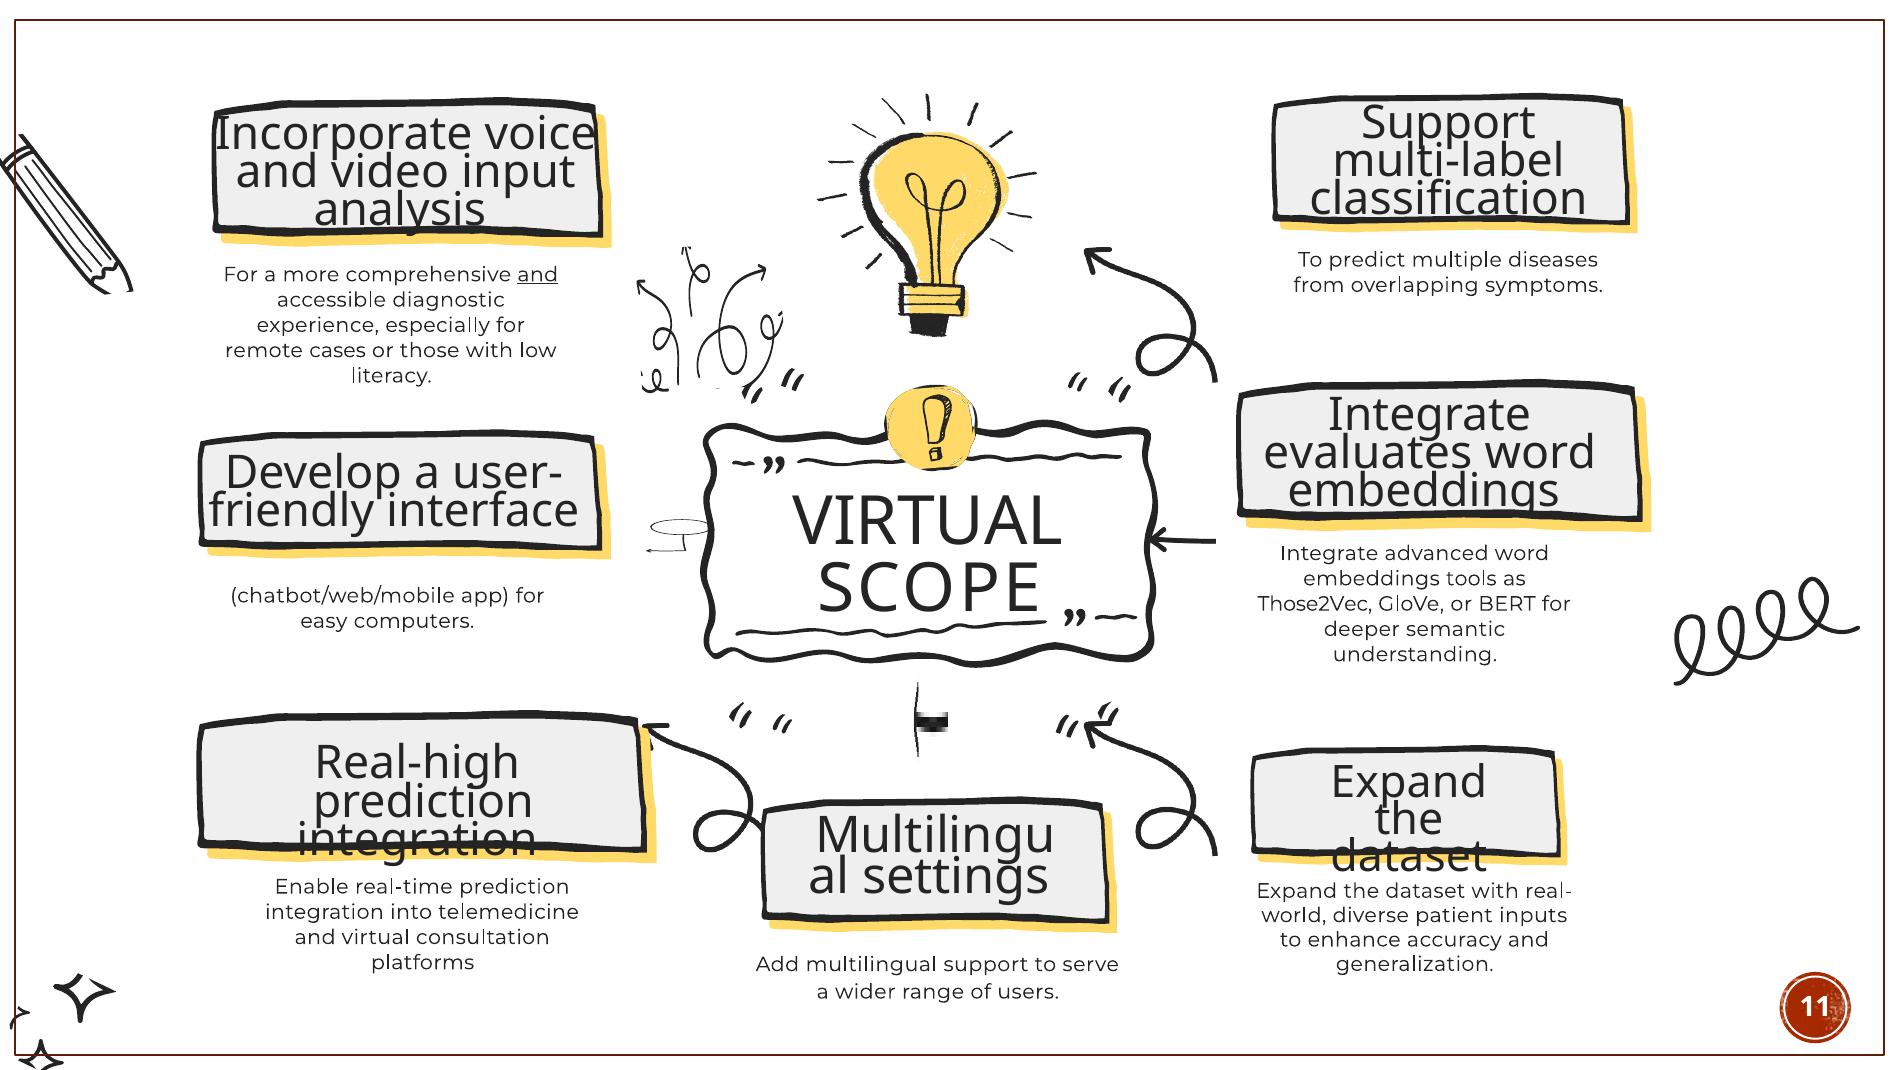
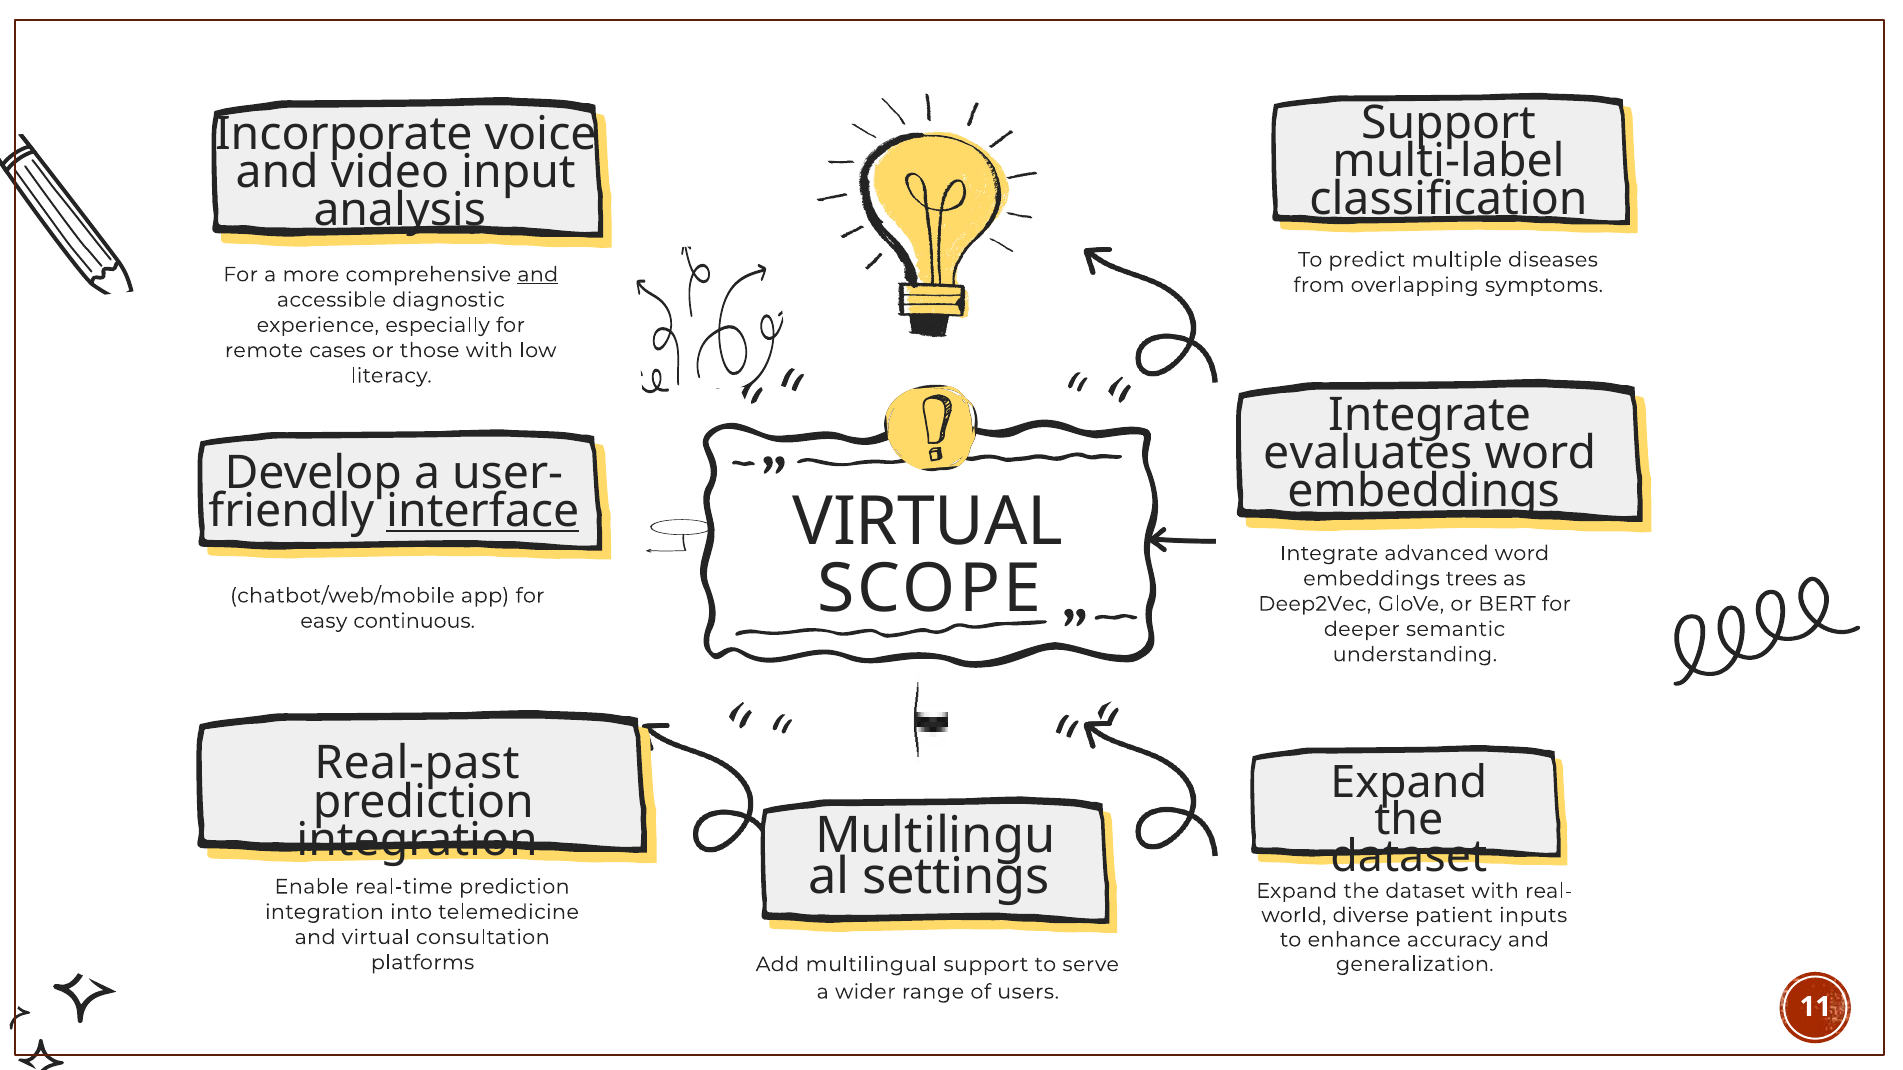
interface underline: none -> present (483, 511)
tools: tools -> trees (1471, 579)
Those2Vec: Those2Vec -> Deep2Vec (1315, 604)
computers: computers -> continuous (414, 621)
Real-high: Real-high -> Real-past (417, 764)
